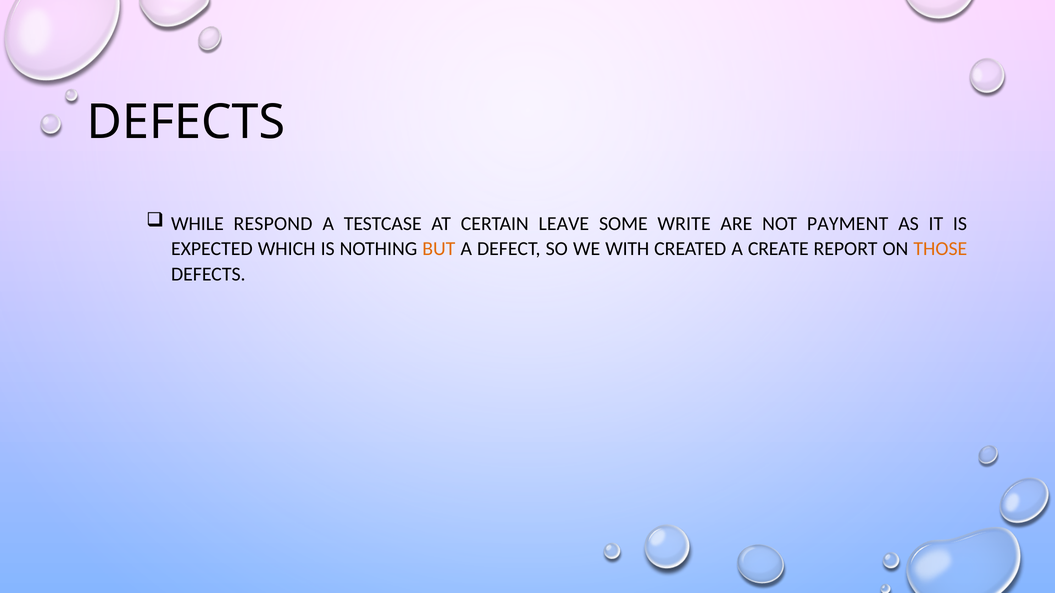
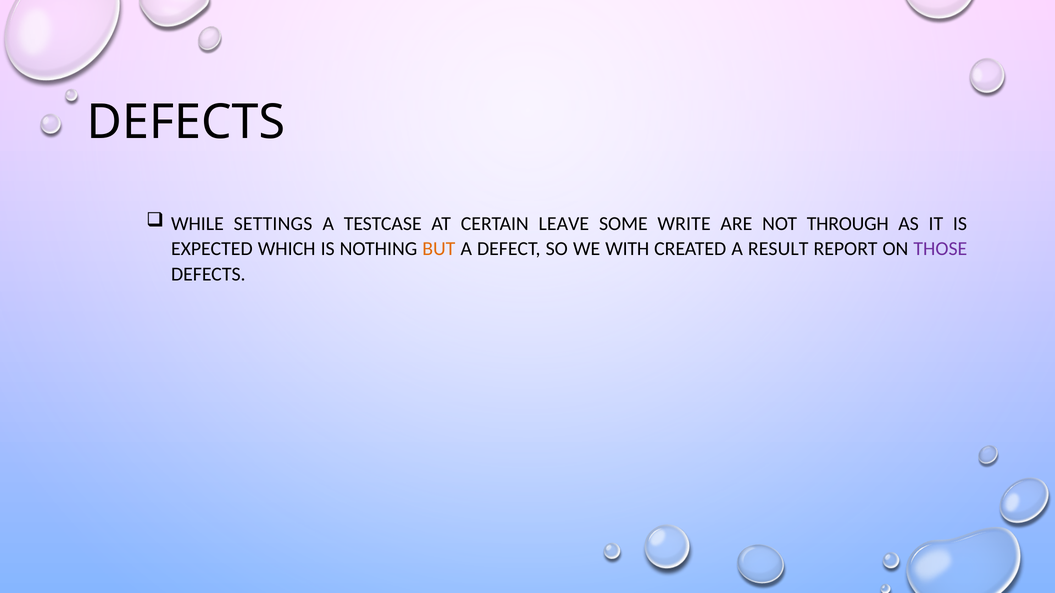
RESPOND: RESPOND -> SETTINGS (273, 224)
PAYMENT: PAYMENT -> THROUGH (848, 224)
CREATE: CREATE -> RESULT (778, 249)
THOSE colour: orange -> purple (940, 249)
